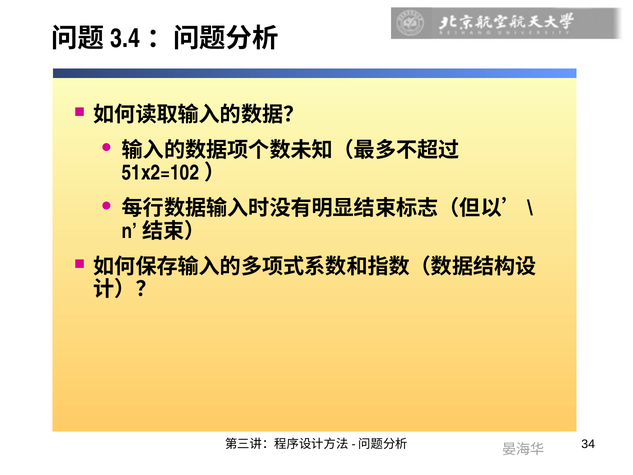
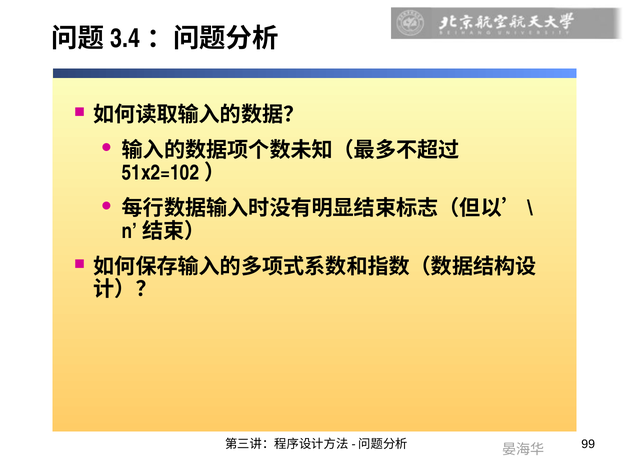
34: 34 -> 99 (588, 444)
